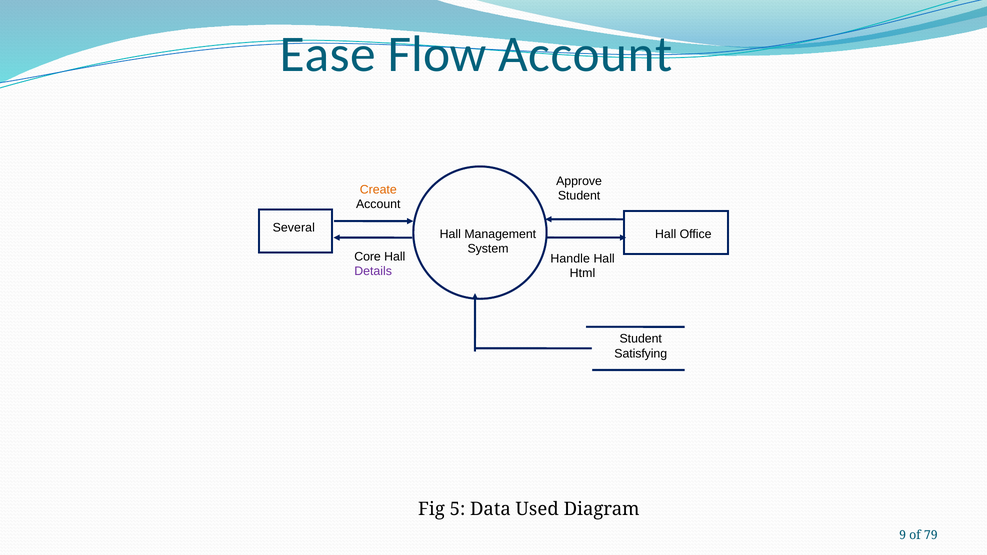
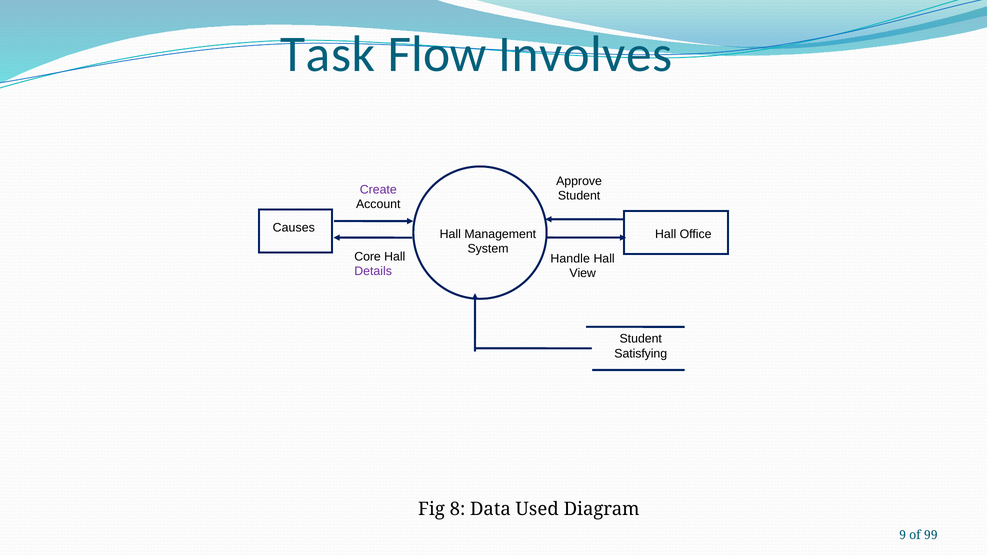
Ease: Ease -> Task (328, 55)
Flow Account: Account -> Involves (585, 55)
Create colour: orange -> purple (378, 190)
Several: Several -> Causes (294, 228)
Html: Html -> View (583, 273)
5: 5 -> 8 (457, 509)
79: 79 -> 99 (931, 536)
